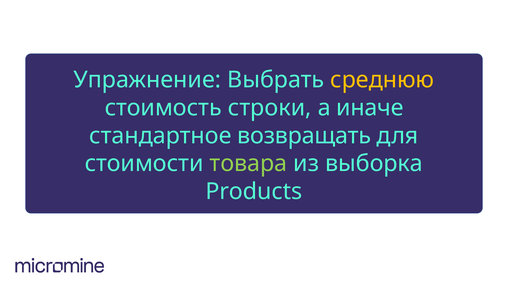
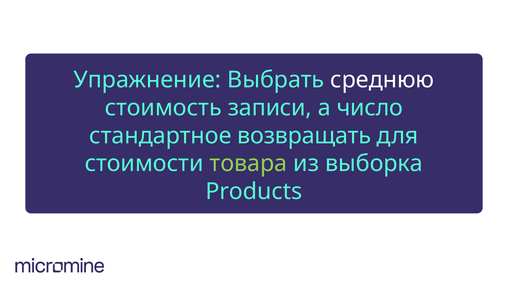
среднюю colour: yellow -> white (382, 80)
строки: строки -> записи (270, 108)
иначе: иначе -> число (370, 108)
